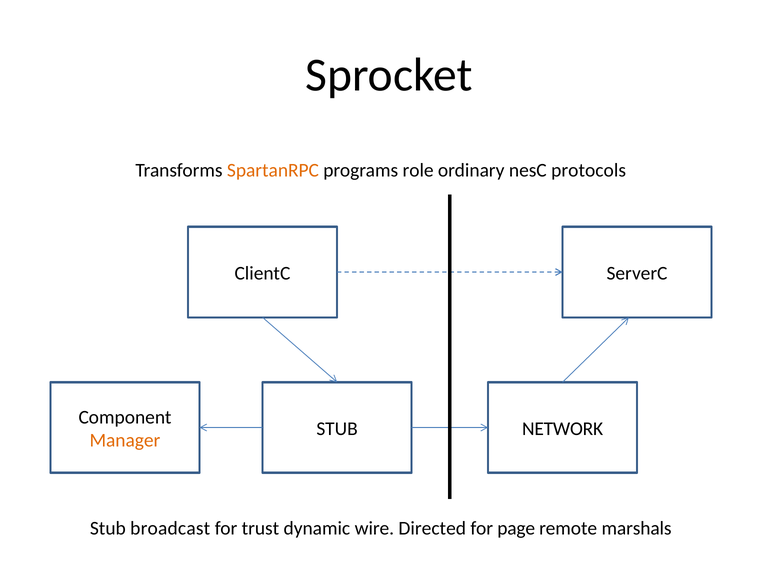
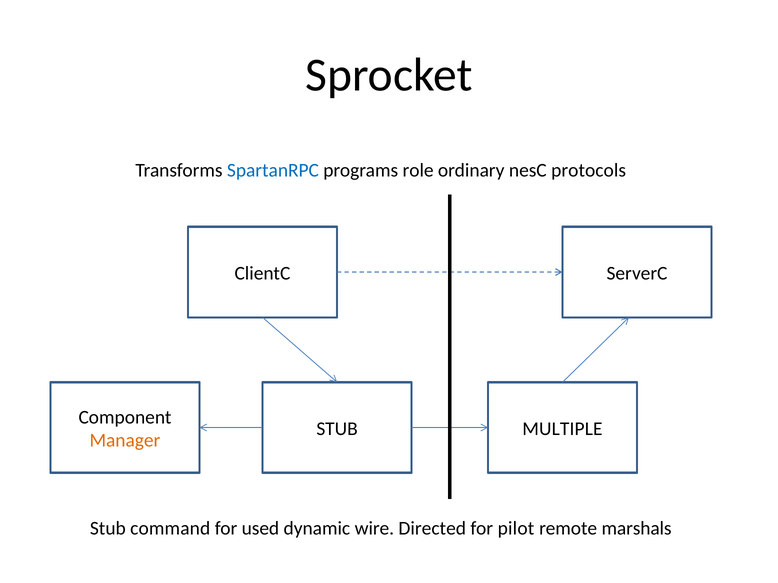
SpartanRPC colour: orange -> blue (273, 171)
NETWORK: NETWORK -> MULTIPLE (562, 429)
broadcast: broadcast -> command (170, 529)
trust: trust -> used (260, 529)
page: page -> pilot (516, 529)
